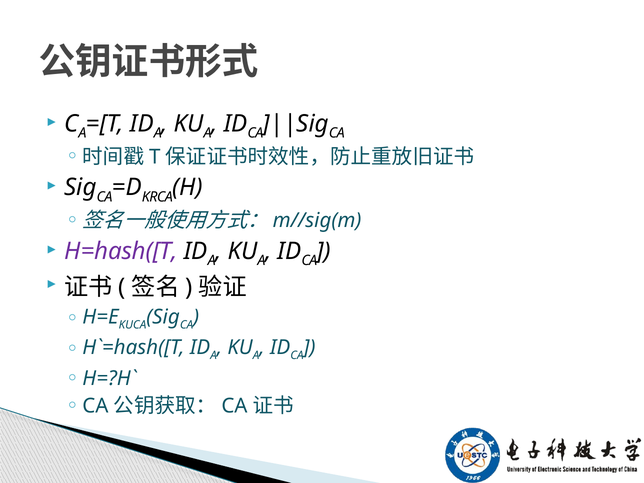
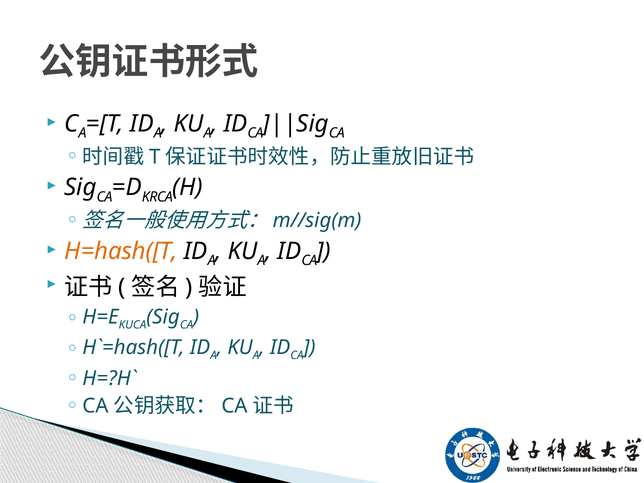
H=hash([T colour: purple -> orange (121, 251)
